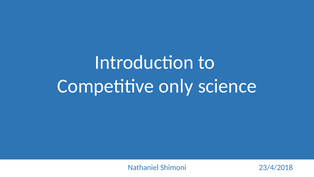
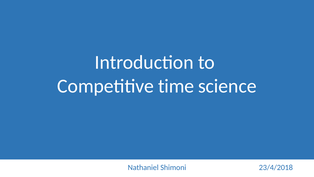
only: only -> time (176, 86)
